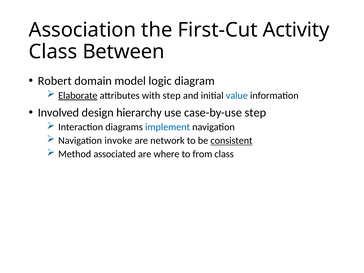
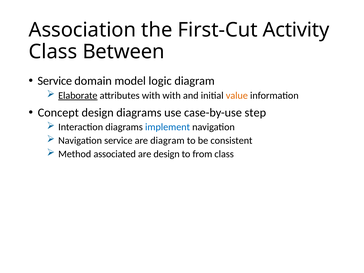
Robert: Robert -> Service (55, 81)
with step: step -> with (172, 96)
value colour: blue -> orange (237, 96)
Involved: Involved -> Concept (58, 113)
design hierarchy: hierarchy -> diagrams (139, 113)
Navigation invoke: invoke -> service (118, 141)
are network: network -> diagram (167, 141)
consistent underline: present -> none (231, 141)
are where: where -> design (167, 154)
